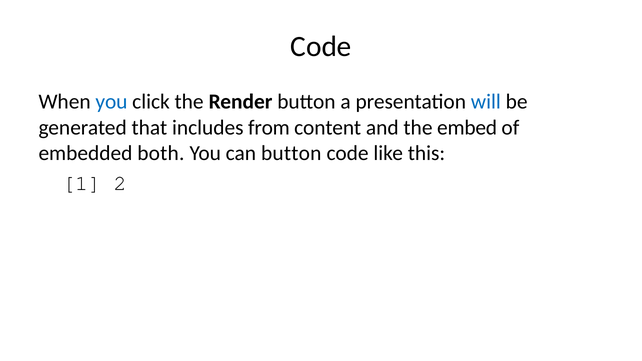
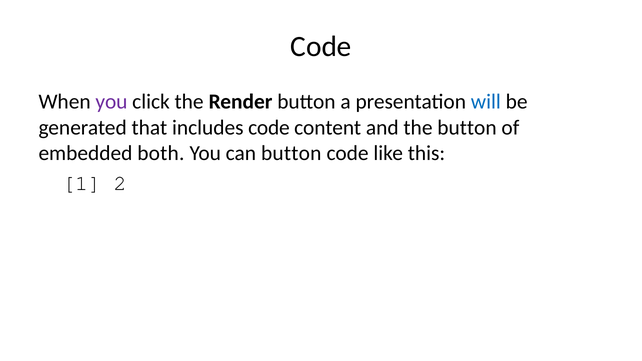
you colour: blue -> purple (111, 102)
includes from: from -> code (269, 128)
the embed: embed -> button (467, 128)
